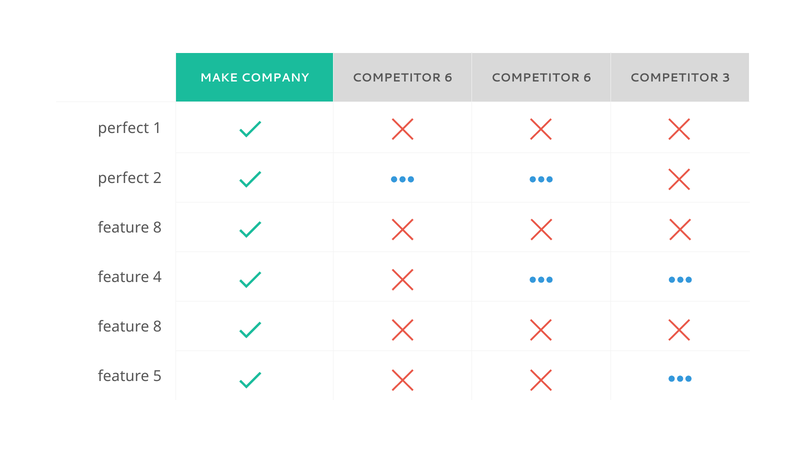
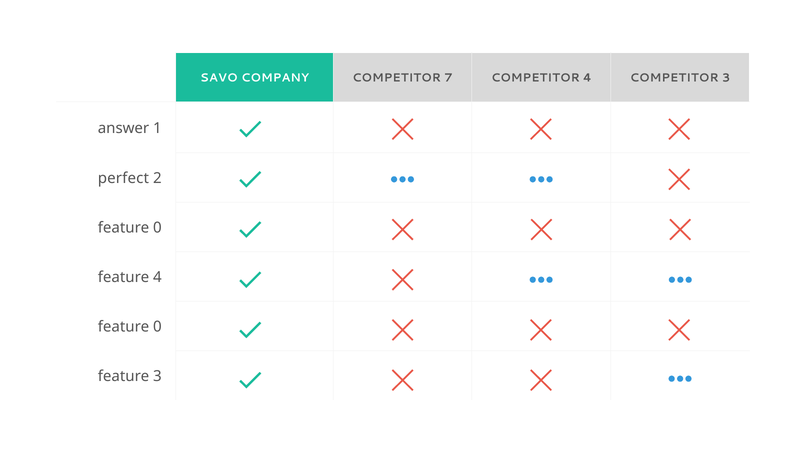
MAKE: MAKE -> SAVO (219, 78)
COMPANY COMPETITOR 6: 6 -> 7 (449, 78)
6: 6 -> 4 (587, 78)
perfect: perfect -> answer (124, 128)
8: 8 -> 0 (157, 228)
8: 8 -> 0 (157, 327)
feature 5: 5 -> 3 (157, 376)
